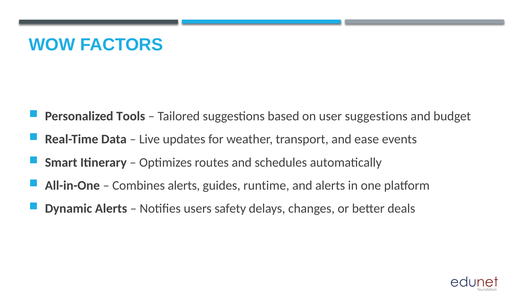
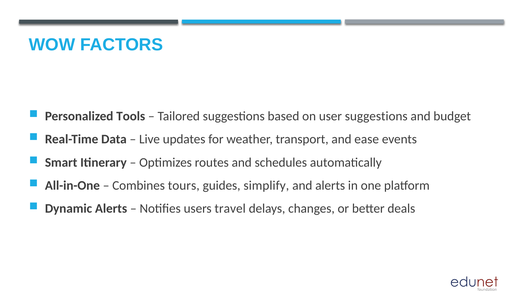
Combines alerts: alerts -> tours (184, 186)
runtime: runtime -> simplify (266, 186)
safety: safety -> travel (230, 209)
